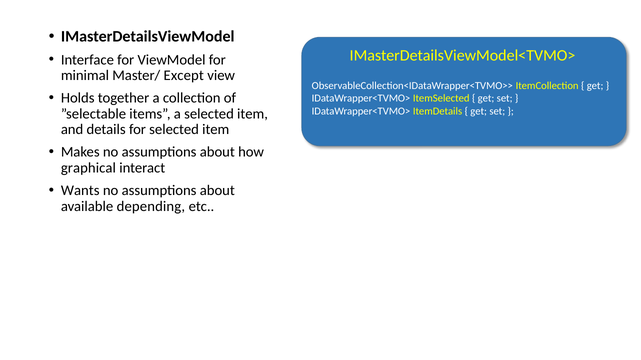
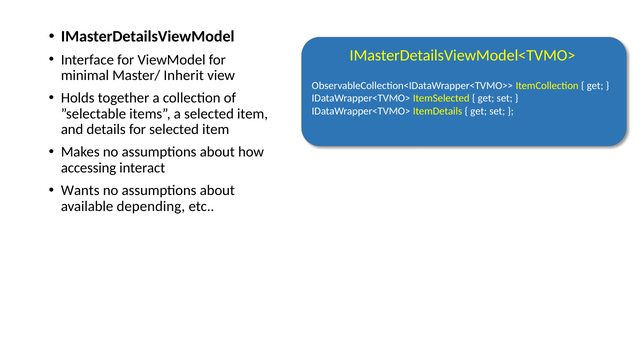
Except: Except -> Inherit (184, 76)
graphical: graphical -> accessing (89, 168)
